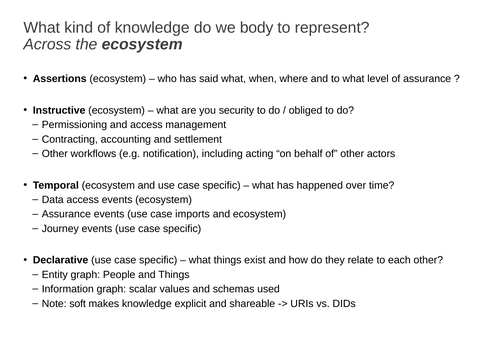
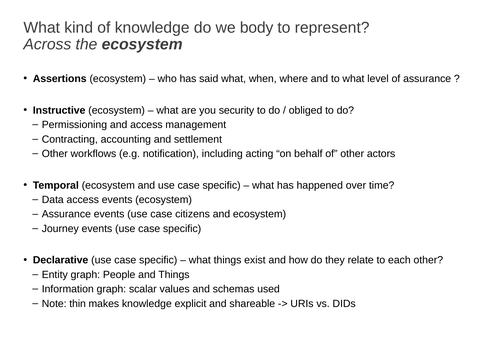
imports: imports -> citizens (193, 214)
soft: soft -> thin (78, 304)
